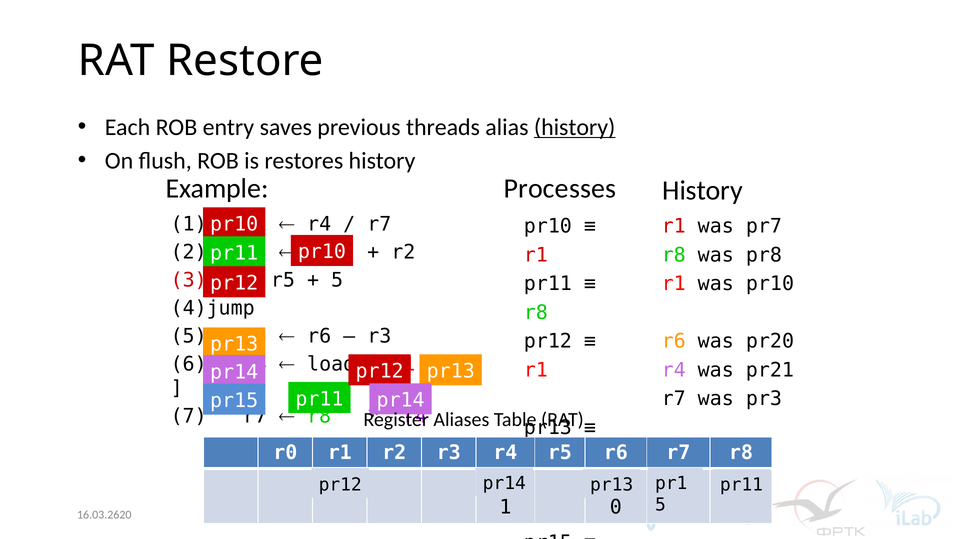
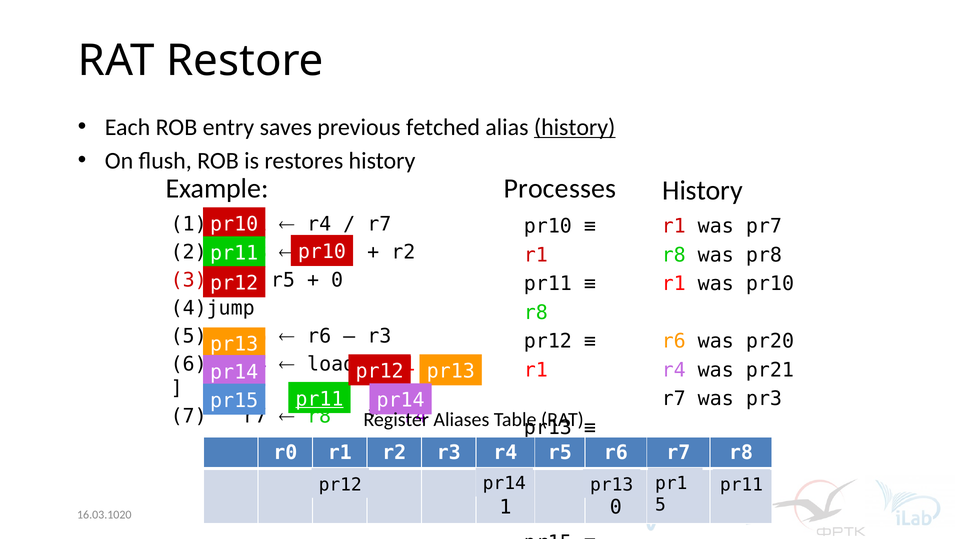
threads: threads -> fetched (443, 127)
5: 5 -> 0 (337, 280)
pr11 underline: none -> present (319, 399)
16.03.2620: 16.03.2620 -> 16.03.1020 (104, 515)
